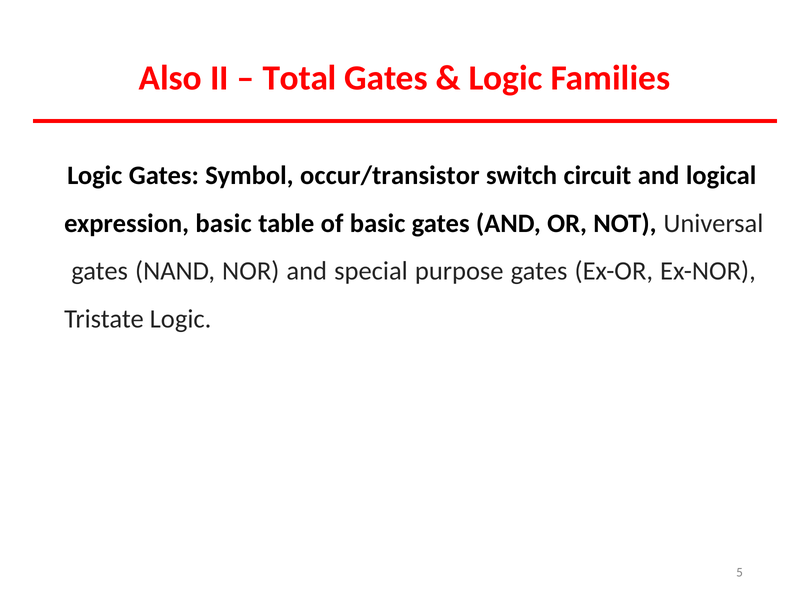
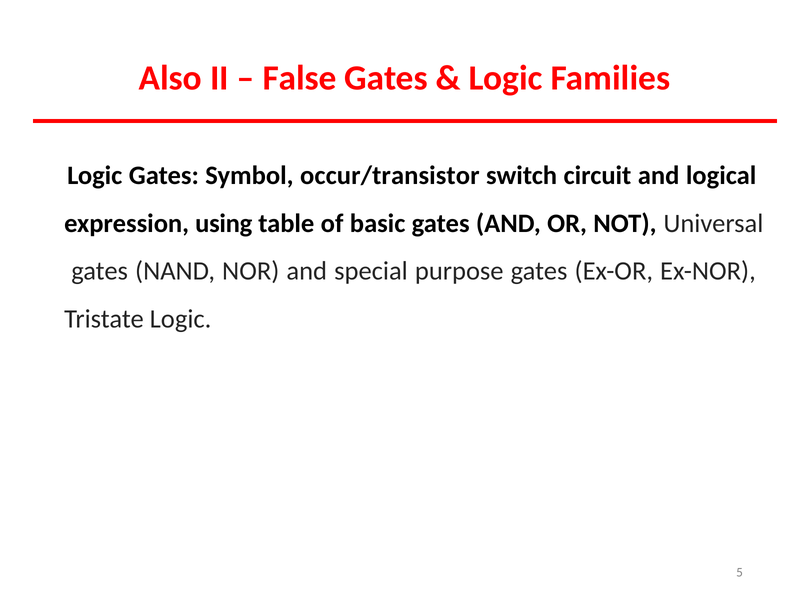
Total: Total -> False (299, 78)
expression basic: basic -> using (224, 224)
